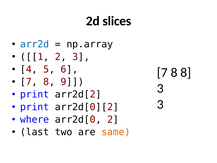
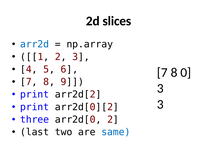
8 8: 8 -> 0 (186, 72)
where: where -> three (35, 119)
same colour: orange -> blue (116, 132)
